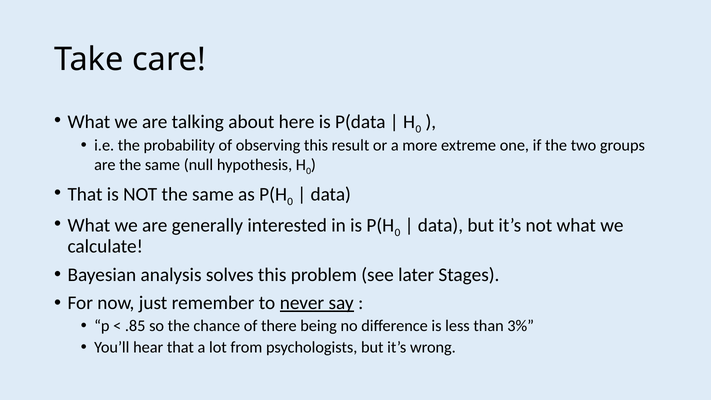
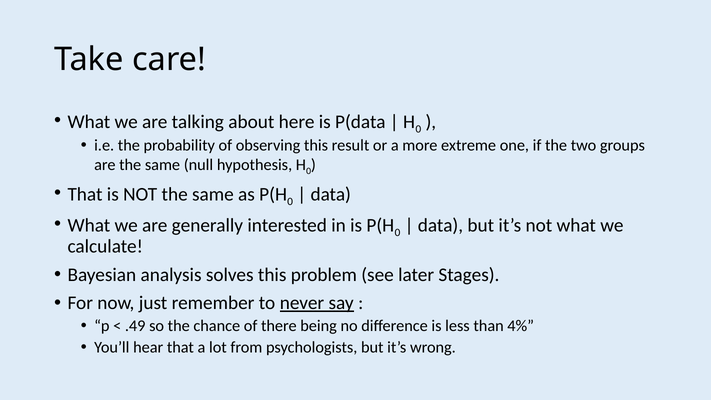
.85: .85 -> .49 (135, 326)
3%: 3% -> 4% (521, 326)
